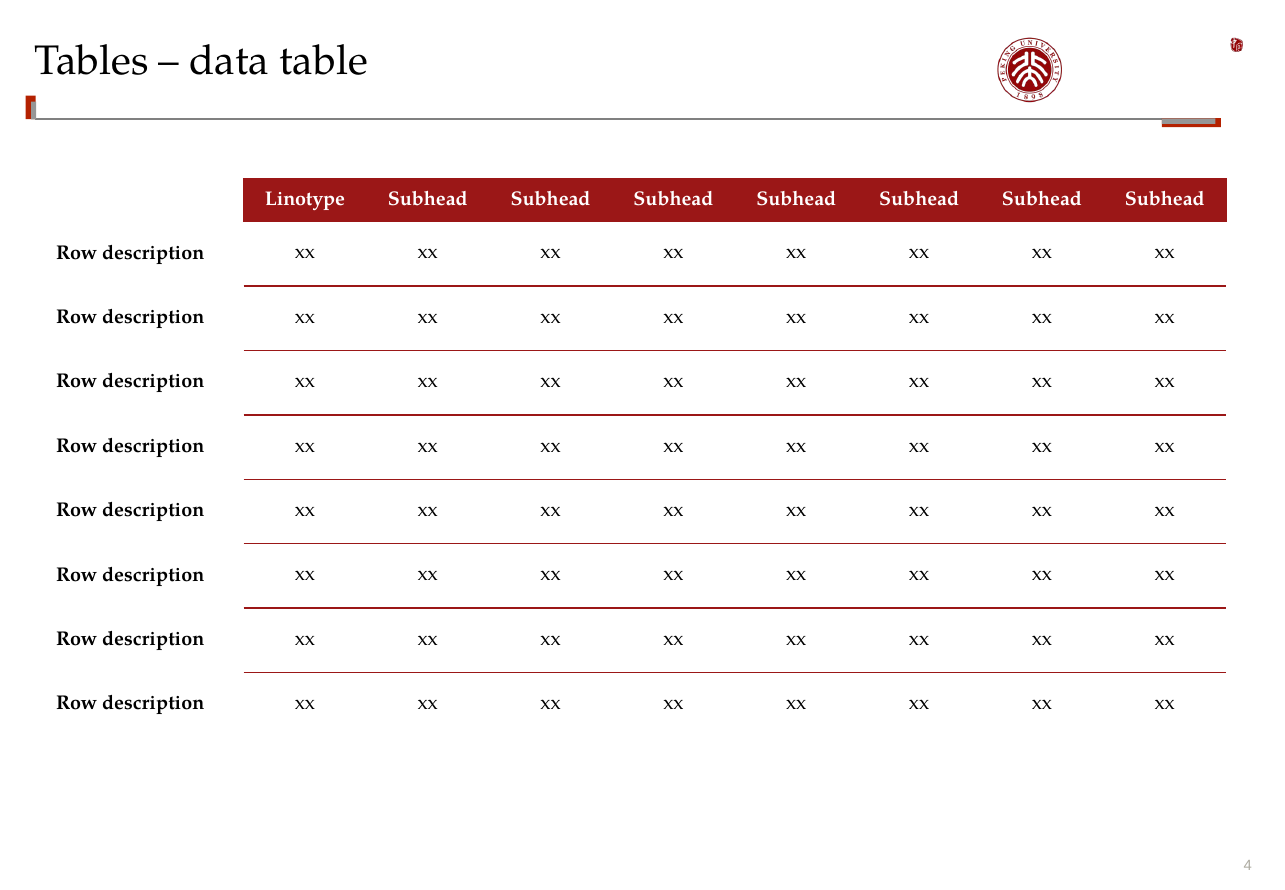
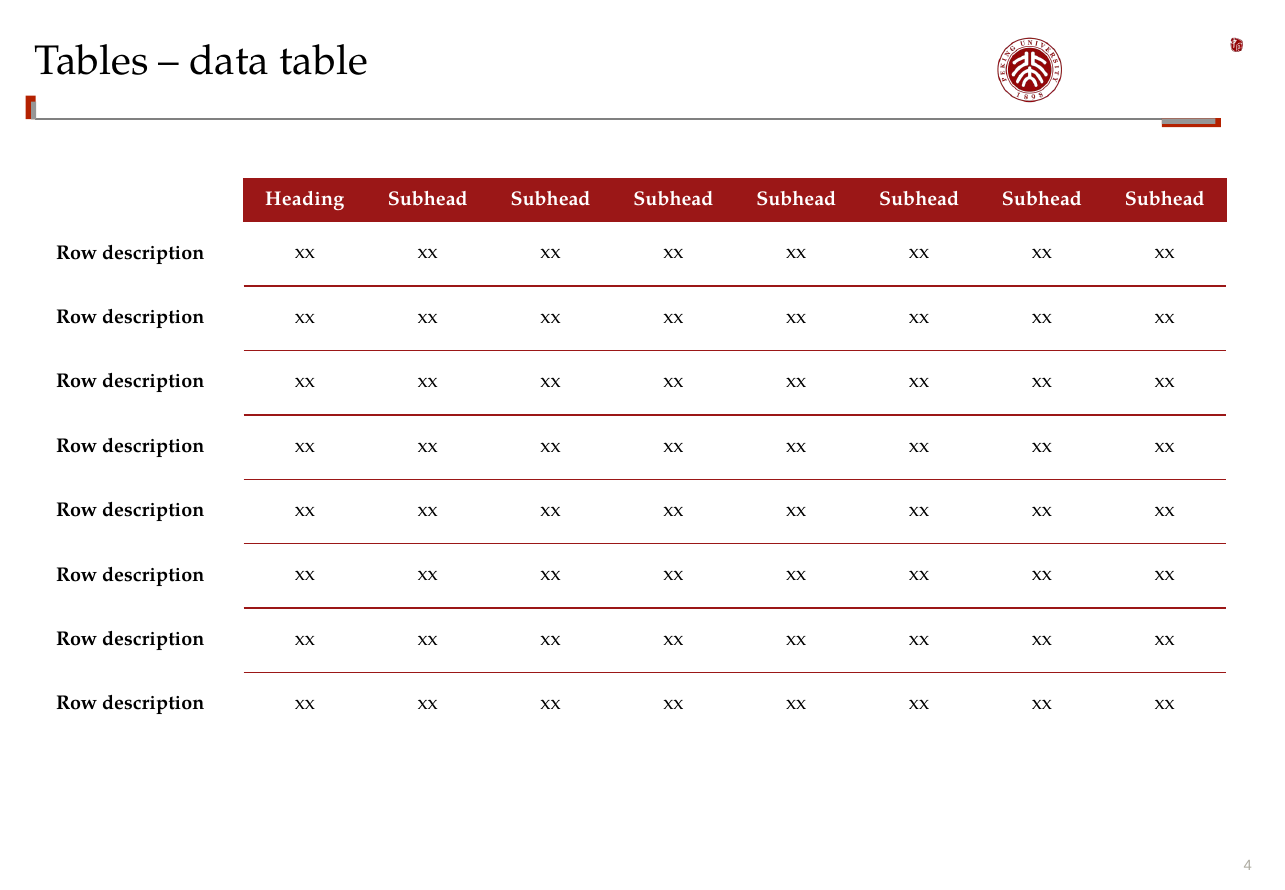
Linotype: Linotype -> Heading (305, 199)
